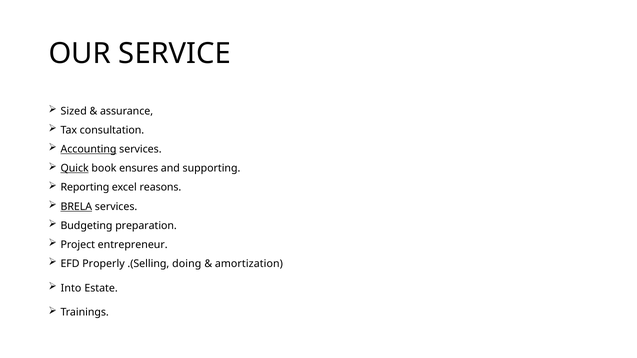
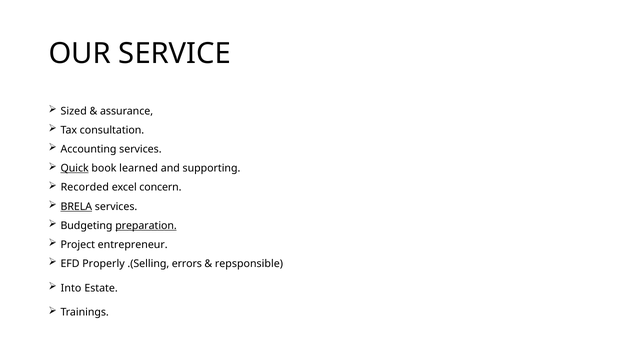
Accounting underline: present -> none (89, 149)
ensures: ensures -> learned (139, 169)
Reporting: Reporting -> Recorded (85, 188)
reasons: reasons -> concern (160, 188)
preparation underline: none -> present (146, 226)
doing: doing -> errors (187, 264)
amortization: amortization -> repsponsible (249, 264)
